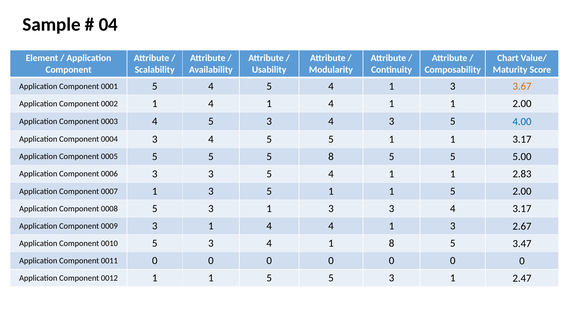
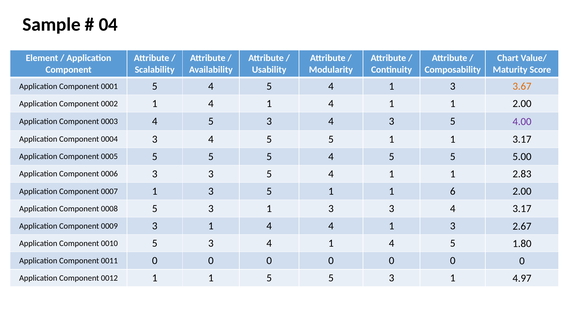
4.00 colour: blue -> purple (522, 121)
5 5 8: 8 -> 4 (331, 156)
5 1 1 5: 5 -> 6 (453, 191)
3 4 1 8: 8 -> 4 (392, 243)
3.47: 3.47 -> 1.80 (522, 243)
2.47: 2.47 -> 4.97 (522, 278)
